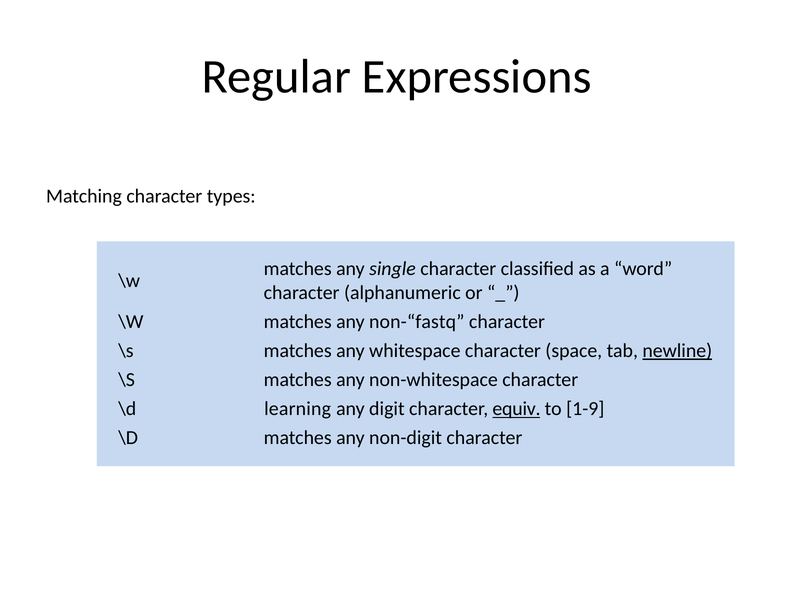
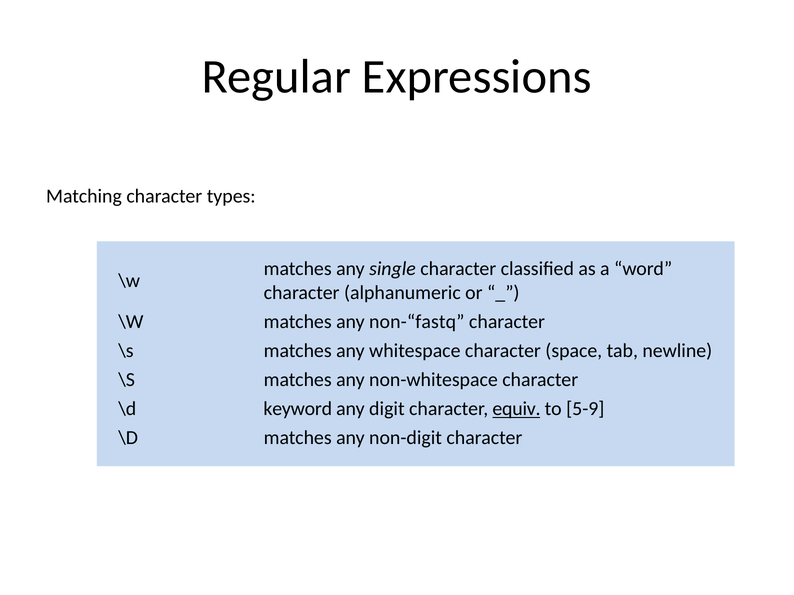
newline underline: present -> none (677, 351)
learning: learning -> keyword (298, 409)
1-9: 1-9 -> 5-9 (585, 409)
